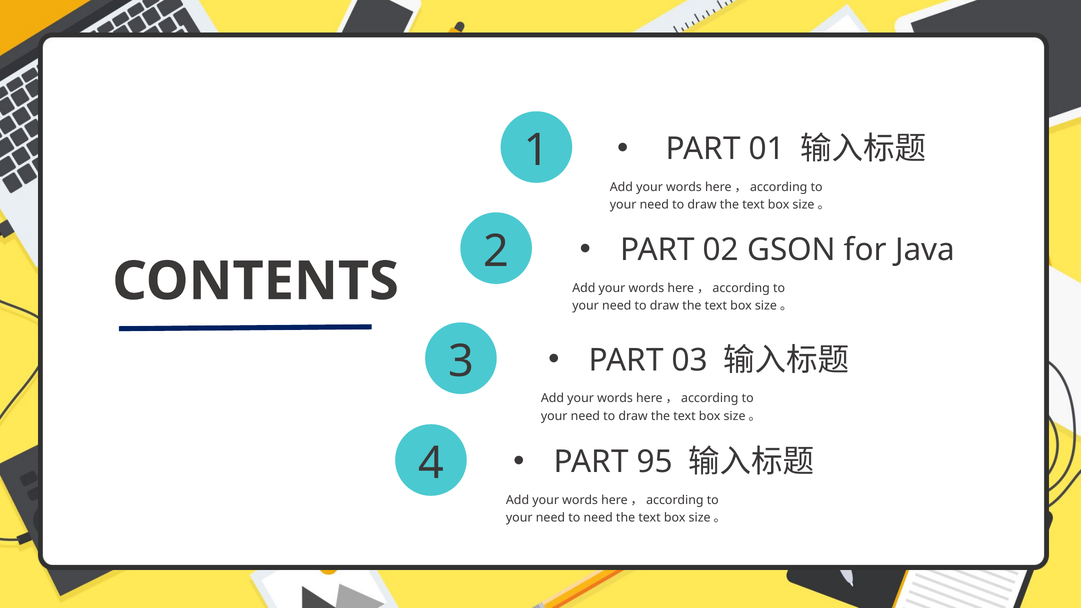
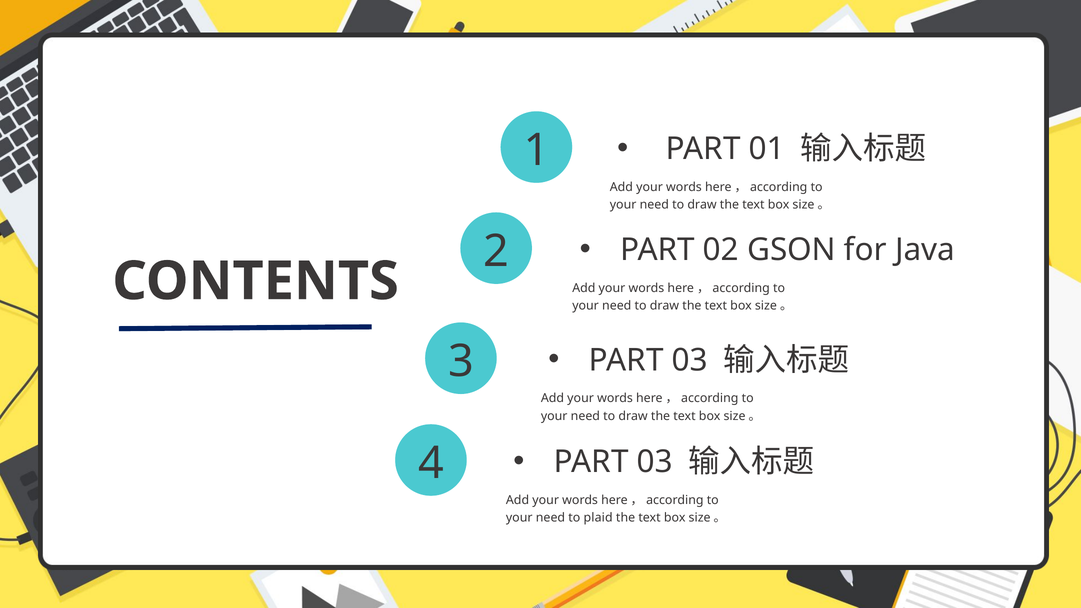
95: 95 -> 03 (655, 462)
to need: need -> plaid (598, 518)
